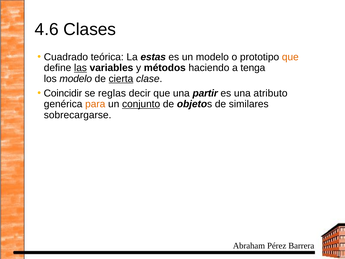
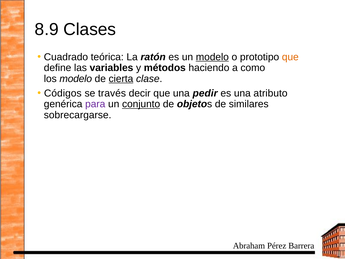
4.6: 4.6 -> 8.9 (47, 29)
estas: estas -> ratón (153, 57)
modelo underline: none -> present (212, 57)
las underline: present -> none (80, 68)
tenga: tenga -> como (253, 68)
Coincidir: Coincidir -> Códigos (63, 93)
reglas: reglas -> través (112, 93)
partir: partir -> pedir (205, 93)
para colour: orange -> purple (95, 104)
